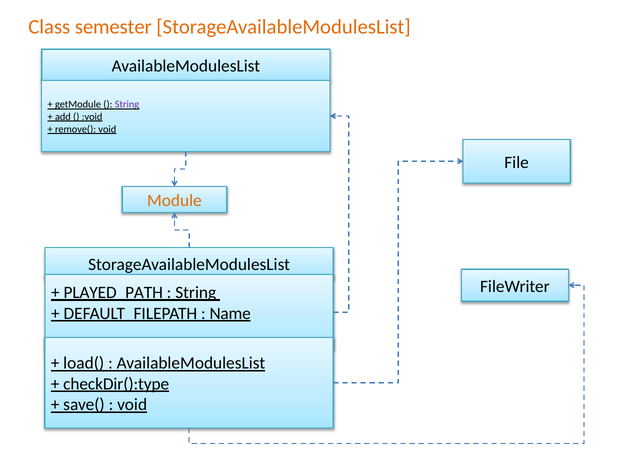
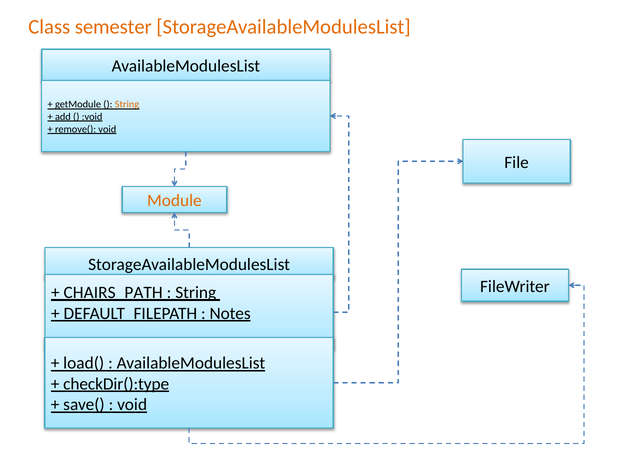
String colour: purple -> orange (127, 104)
PLAYED_PATH: PLAYED_PATH -> CHAIRS_PATH (113, 292)
Name: Name -> Notes (230, 313)
